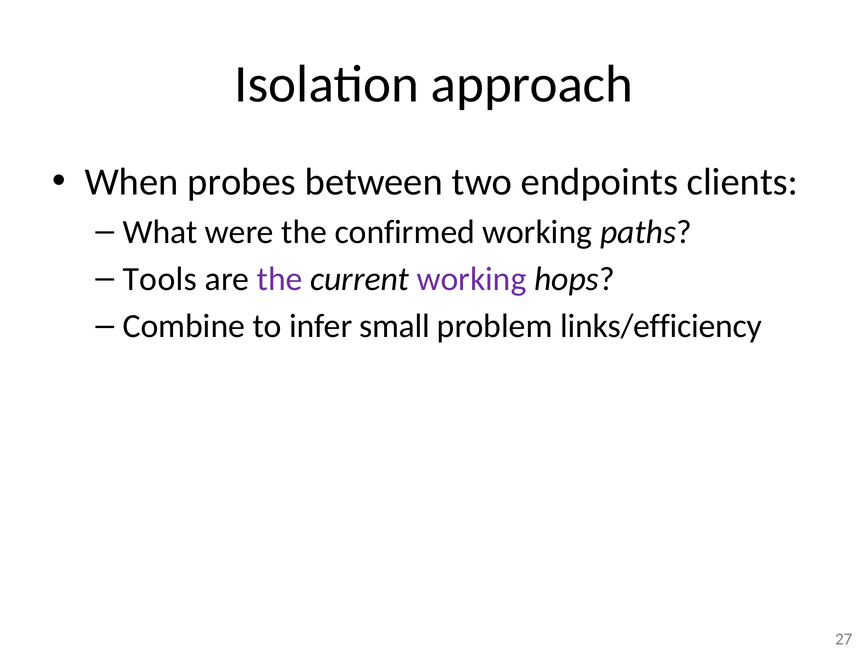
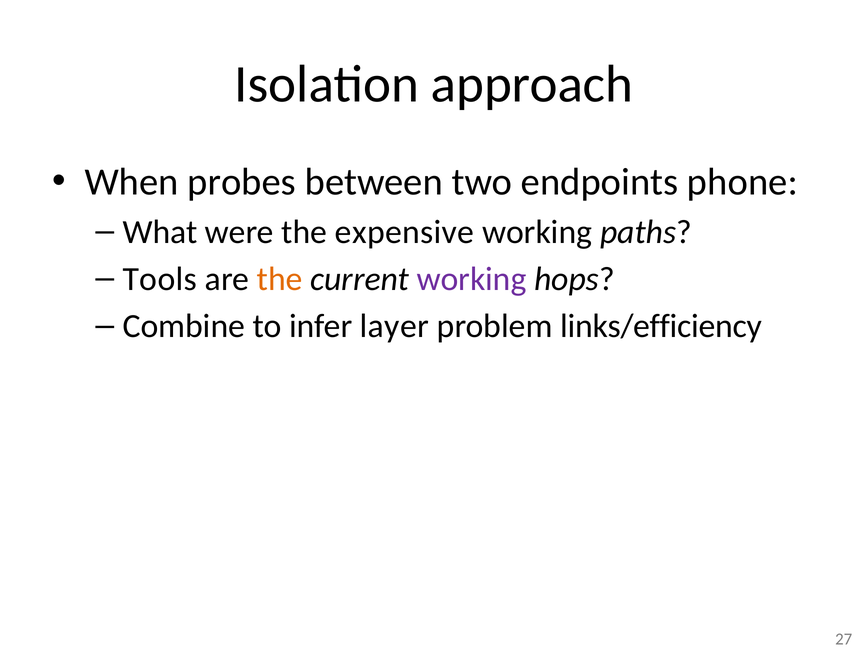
clients: clients -> phone (742, 182)
confirmed: confirmed -> expensive (405, 232)
the colour: purple -> orange (280, 279)
small: small -> layer (394, 326)
